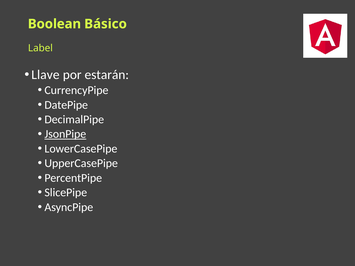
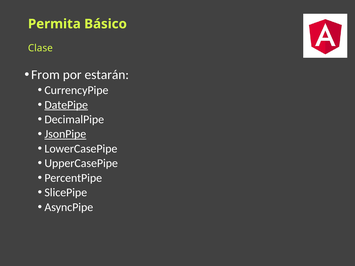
Boolean: Boolean -> Permita (54, 24)
Label: Label -> Clase (40, 48)
Llave: Llave -> From (45, 75)
DatePipe underline: none -> present (66, 105)
